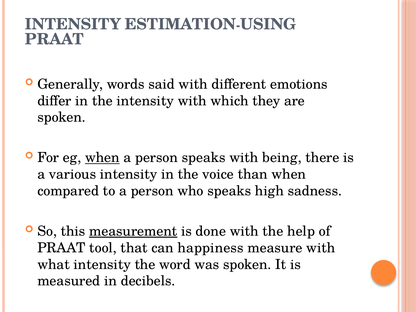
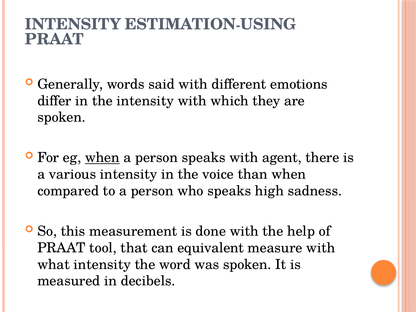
being: being -> agent (282, 158)
measurement underline: present -> none (133, 231)
happiness: happiness -> equivalent (211, 248)
